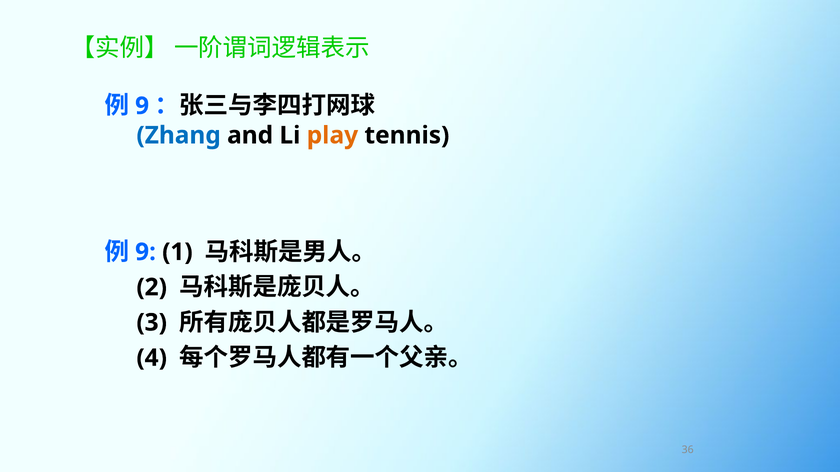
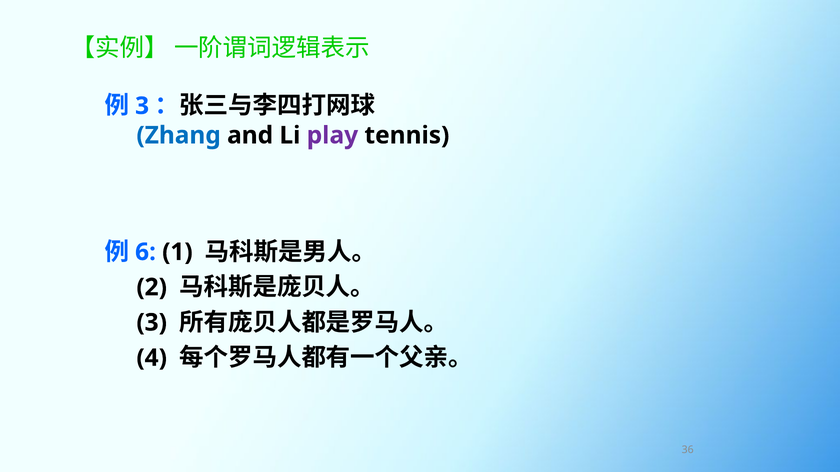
9: 9 -> 3 (142, 106)
play colour: orange -> purple (332, 135)
9: 9 -> 6 (146, 252)
